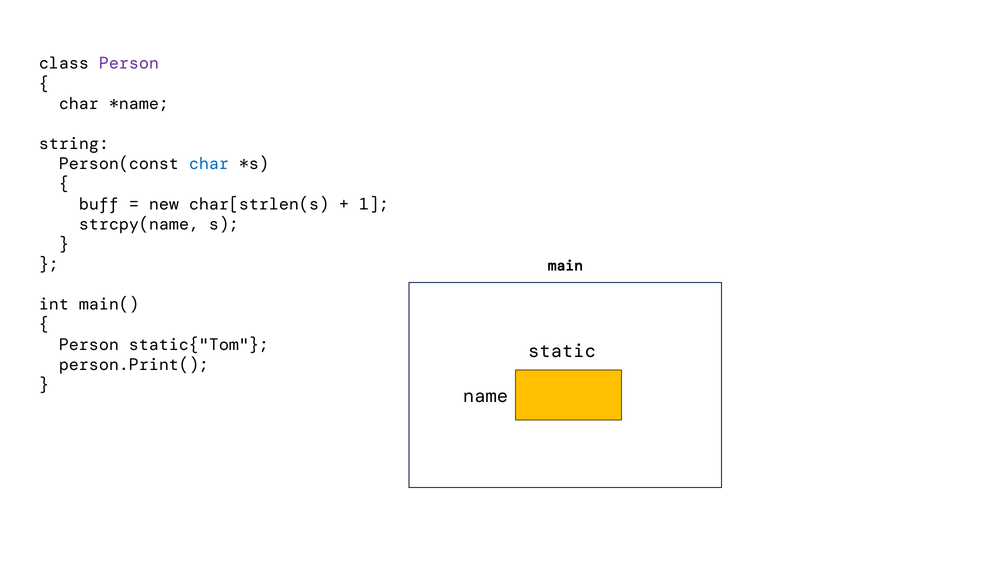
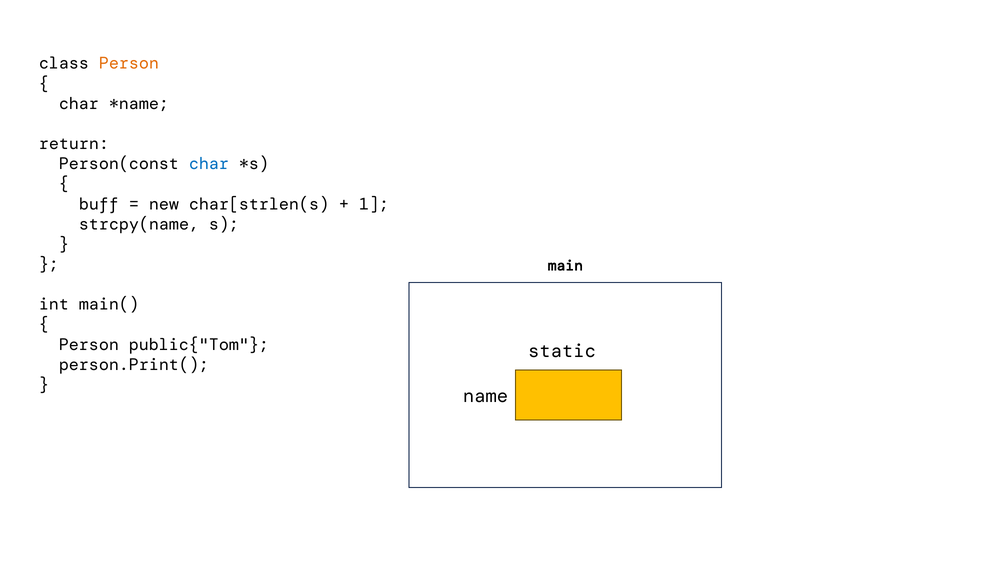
Person colour: purple -> orange (129, 63)
string: string -> return (74, 144)
static{"Tom: static{"Tom -> public{"Tom (199, 344)
